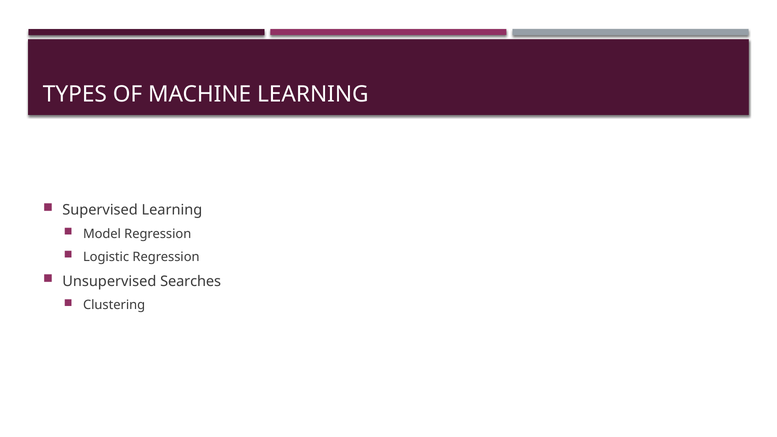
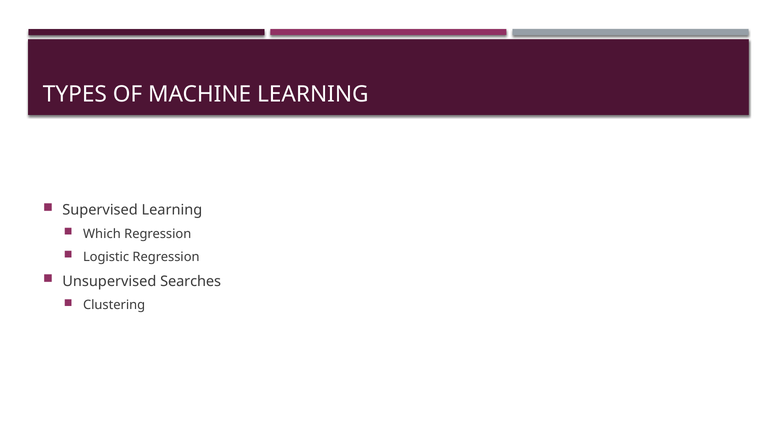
Model: Model -> Which (102, 234)
